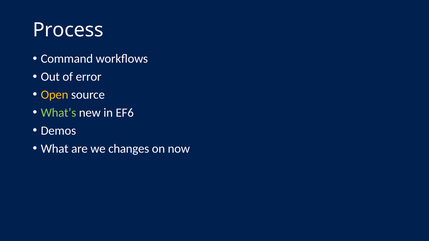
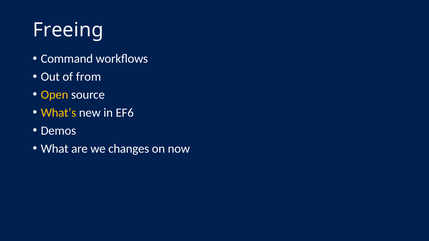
Process: Process -> Freeing (68, 30)
error: error -> from (89, 77)
What’s colour: light green -> yellow (58, 113)
